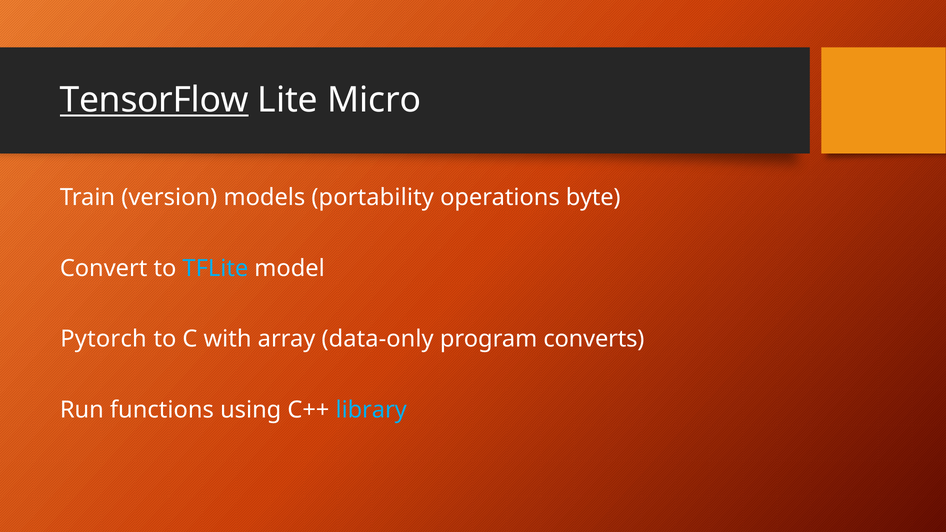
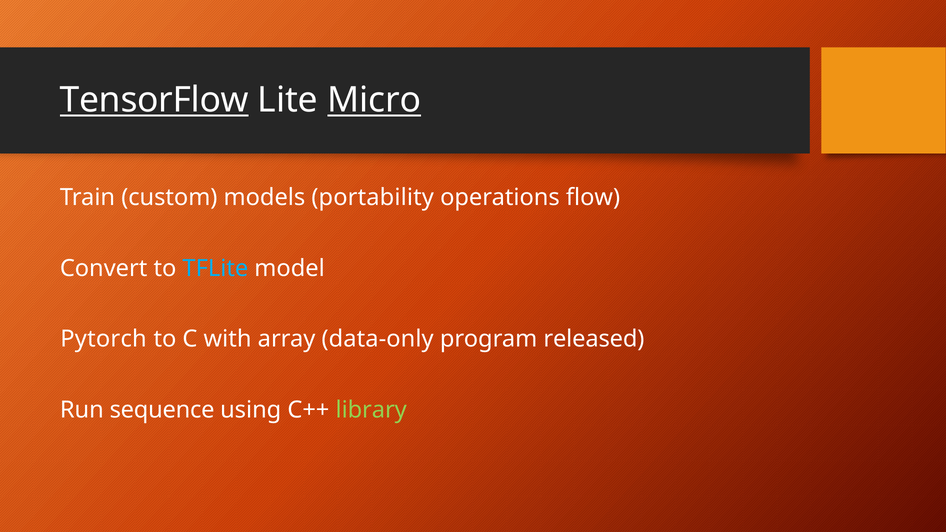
Micro underline: none -> present (374, 100)
version: version -> custom (169, 197)
byte: byte -> flow (593, 197)
converts: converts -> released (594, 339)
functions: functions -> sequence (162, 410)
library colour: light blue -> light green (371, 410)
